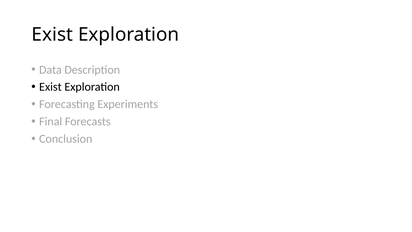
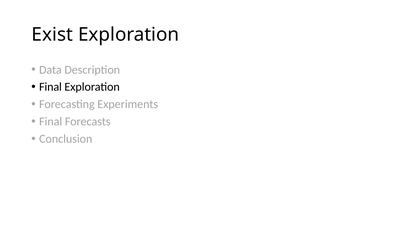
Exist: Exist -> Final (50, 87)
